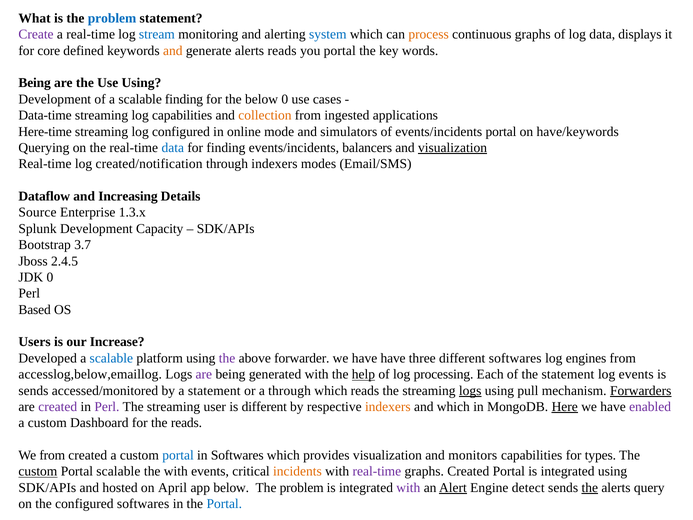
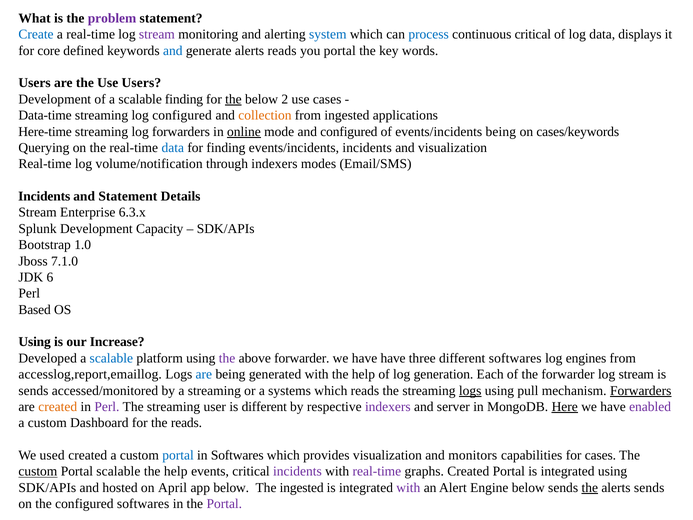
problem colour: blue -> purple (112, 18)
Create colour: purple -> blue (36, 34)
stream colour: blue -> purple (157, 34)
process colour: orange -> blue (429, 34)
continuous graphs: graphs -> critical (533, 34)
and colour: orange -> blue (173, 51)
Being: Being -> Users (35, 83)
Use Using: Using -> Users (141, 83)
the underline: none -> present (233, 99)
below 0: 0 -> 2 (285, 99)
log capabilities: capabilities -> configured (182, 115)
log configured: configured -> forwarders (181, 132)
online underline: none -> present (244, 132)
and simulators: simulators -> configured (349, 132)
events/incidents portal: portal -> being (501, 132)
have/keywords: have/keywords -> cases/keywords (578, 132)
events/incidents balancers: balancers -> incidents (367, 148)
visualization underline: present -> none (453, 148)
created/notification: created/notification -> volume/notification (149, 164)
Dataflow: Dataflow -> Incidents (44, 196)
and Increasing: Increasing -> Statement (128, 196)
Source: Source -> Stream (38, 212)
1.3.x: 1.3.x -> 6.3.x (132, 212)
3.7: 3.7 -> 1.0 (83, 245)
2.4.5: 2.4.5 -> 7.1.0 (65, 261)
JDK 0: 0 -> 6 (50, 277)
Users: Users -> Using (35, 342)
accesslog,below,emaillog: accesslog,below,emaillog -> accesslog,report,emaillog (90, 374)
are colour: purple -> blue (204, 374)
help underline: present -> none (363, 374)
processing: processing -> generation (444, 374)
the statement: statement -> forwarder (568, 374)
events: events -> stream (636, 374)
a statement: statement -> streaming (214, 390)
a through: through -> systems (290, 390)
created colour: purple -> orange (58, 407)
indexers colour: orange -> purple (388, 407)
and which: which -> server (453, 407)
We from: from -> used (52, 455)
for types: types -> cases (600, 455)
with: with -> help (176, 471)
incidents colour: orange -> purple (297, 471)
problem: problem -> ingested (302, 487)
Alert underline: present -> none (453, 487)
Engine detect: detect -> below (528, 487)
alerts query: query -> sends (649, 487)
Portal colour: blue -> purple (224, 504)
